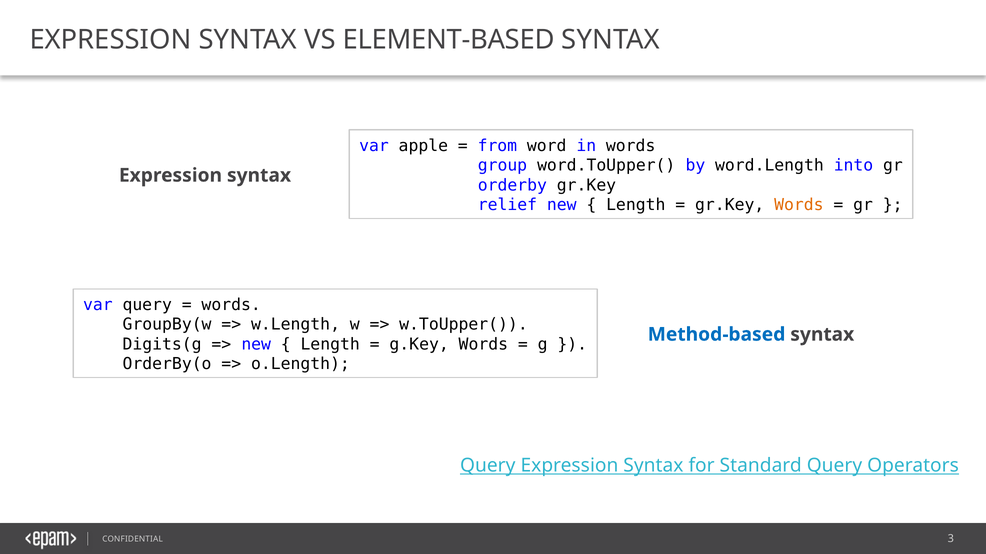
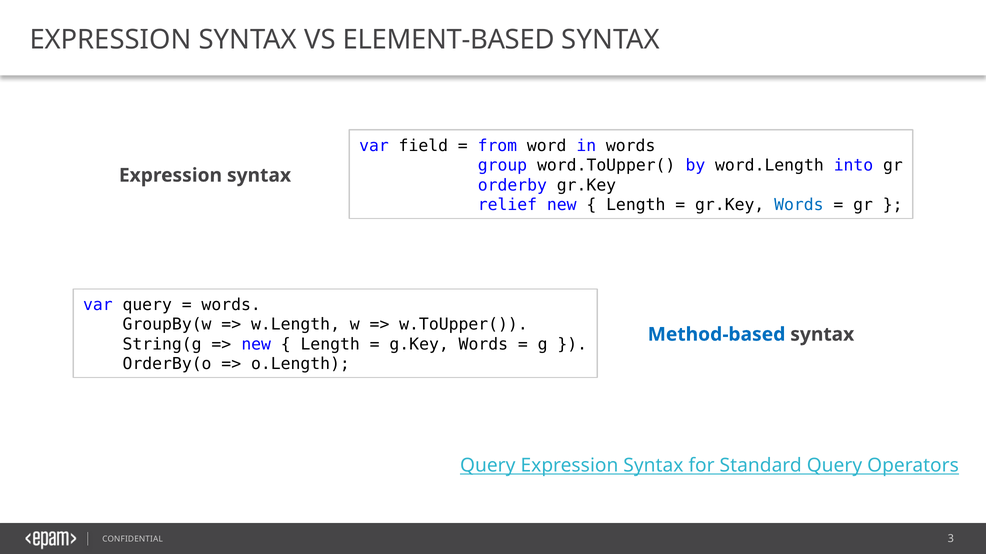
apple: apple -> field (423, 146)
Words colour: orange -> blue (799, 205)
Digits(g: Digits(g -> String(g (162, 345)
